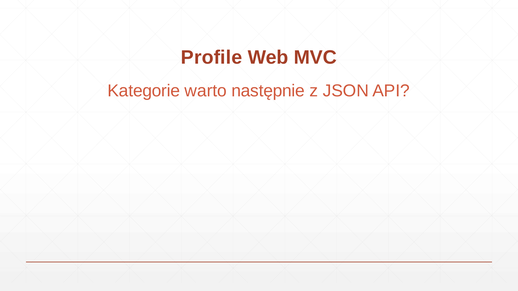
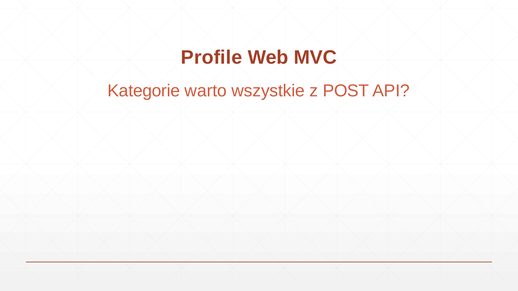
następnie: następnie -> wszystkie (268, 91)
JSON: JSON -> POST (346, 91)
